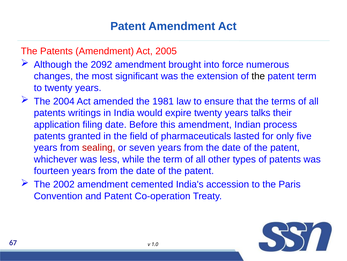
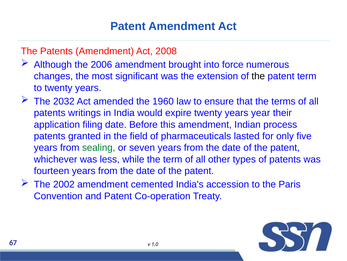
2005: 2005 -> 2008 (166, 51)
2092: 2092 -> 2006 (101, 64)
2004: 2004 -> 2032 (64, 101)
1981: 1981 -> 1960 (163, 101)
talks: talks -> year (261, 113)
sealing colour: red -> green (99, 147)
